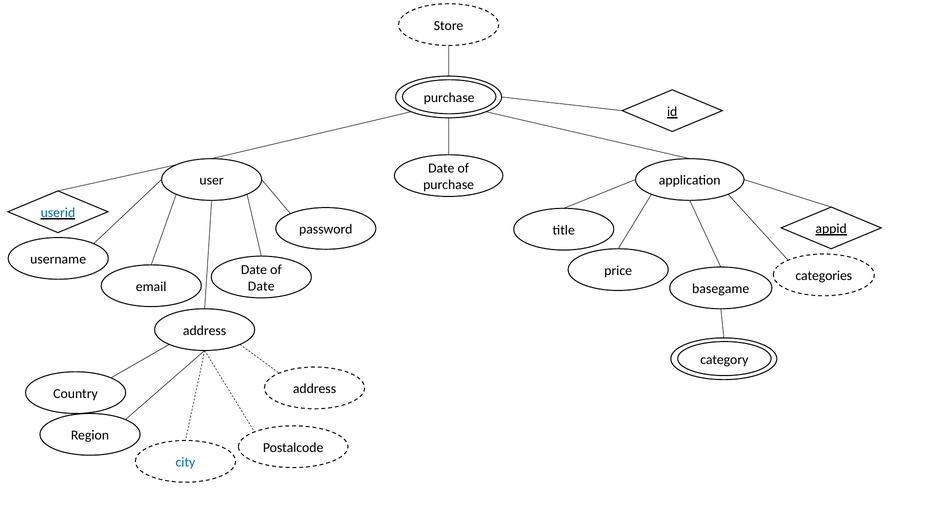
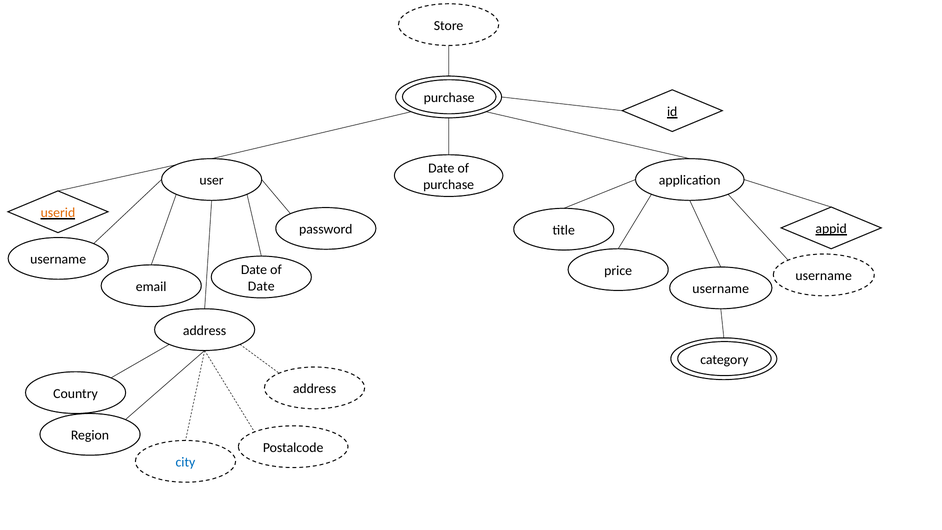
userid colour: blue -> orange (58, 213)
categories: categories -> username (824, 276)
basegame: basegame -> username (721, 289)
